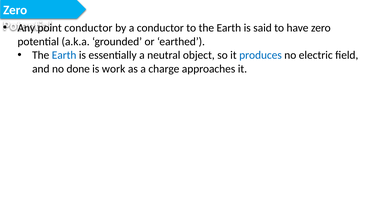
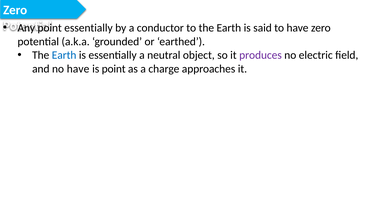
conductor: conductor -> essentially (88, 28)
produces colour: blue -> purple (261, 55)
no done: done -> have (78, 69)
is work: work -> point (114, 69)
